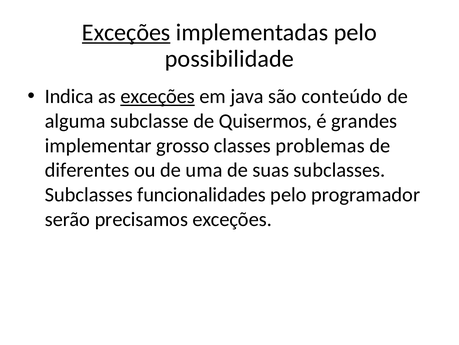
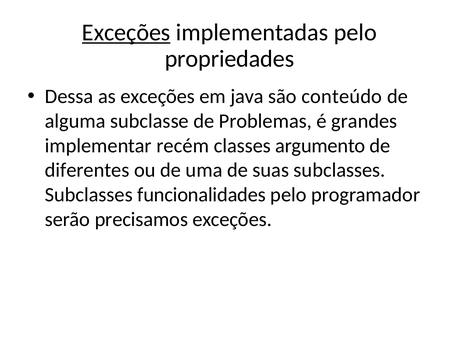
possibilidade: possibilidade -> propriedades (229, 59)
Indica: Indica -> Dessa (69, 96)
exceções underline: present -> none (158, 96)
Quisermos: Quisermos -> Problemas (265, 121)
grosso: grosso -> recém (183, 145)
problemas: problemas -> argumento (320, 145)
